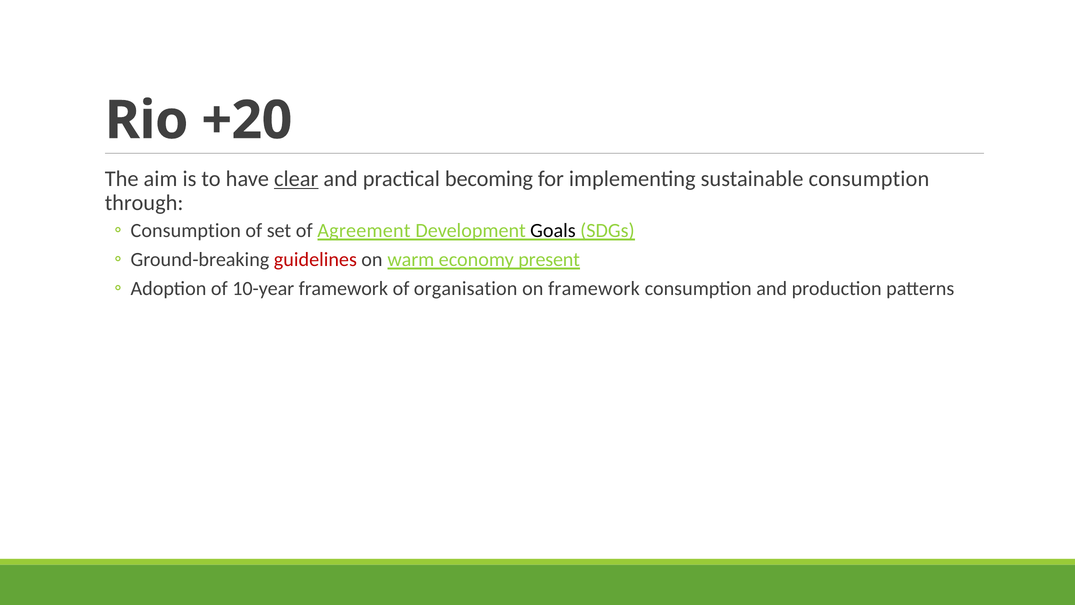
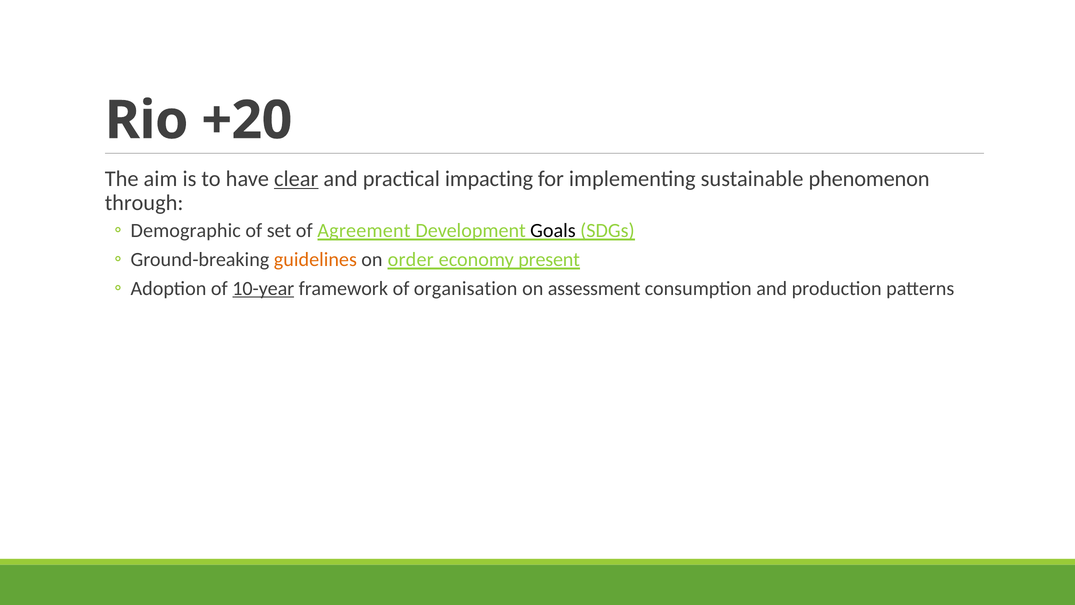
becoming: becoming -> impacting (489, 179)
sustainable consumption: consumption -> phenomenon (869, 179)
Consumption: Consumption -> Demographic (186, 231)
guidelines colour: red -> orange (315, 260)
warm: warm -> order (411, 260)
10-year underline: none -> present (263, 288)
on framework: framework -> assessment (594, 288)
